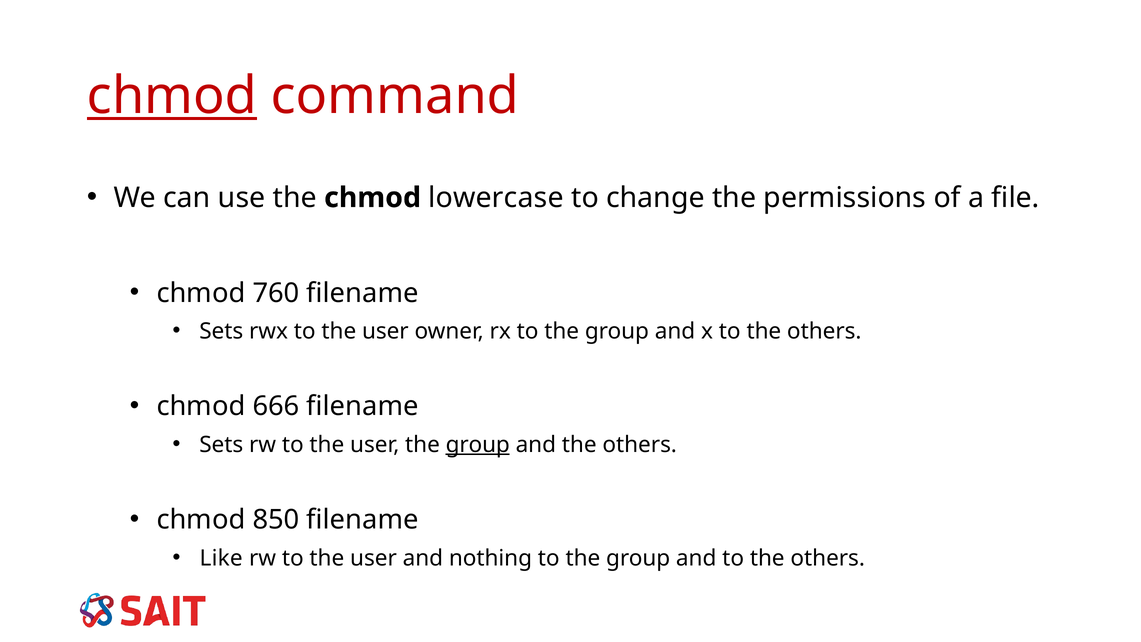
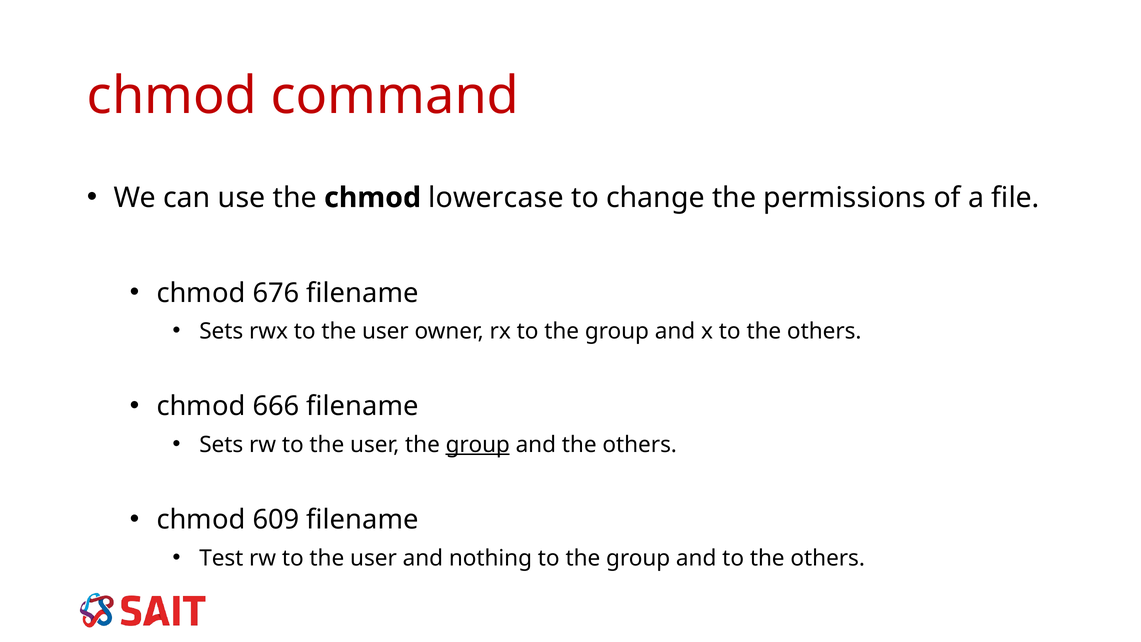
chmod underline: present -> none (172, 96)
760: 760 -> 676 (276, 293)
850: 850 -> 609 (276, 520)
Like: Like -> Test (221, 558)
